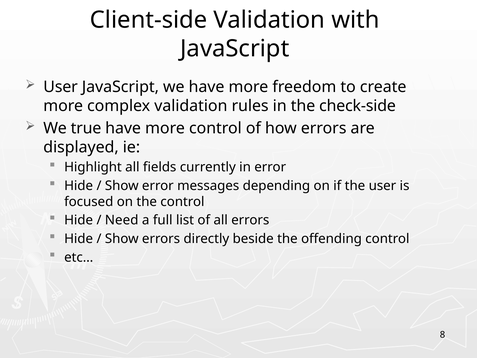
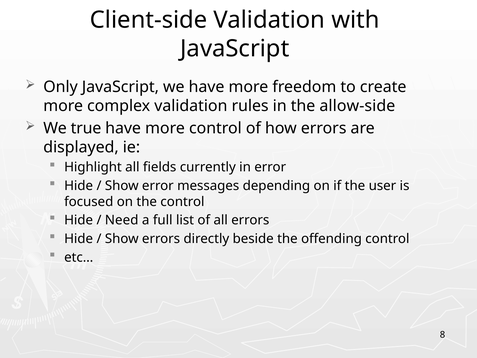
User: User -> Only (61, 87)
check-side: check-side -> allow-side (357, 106)
